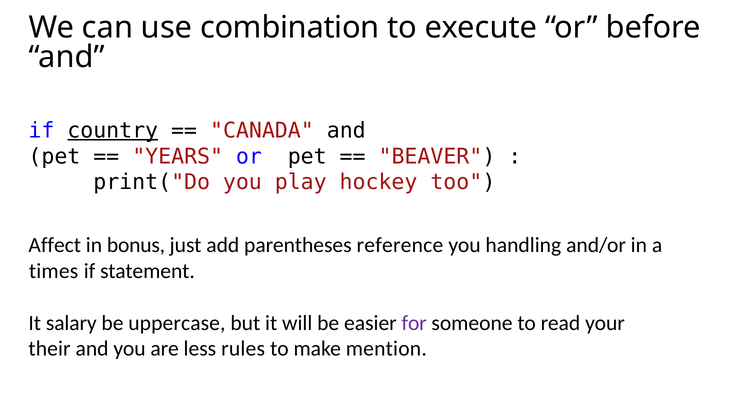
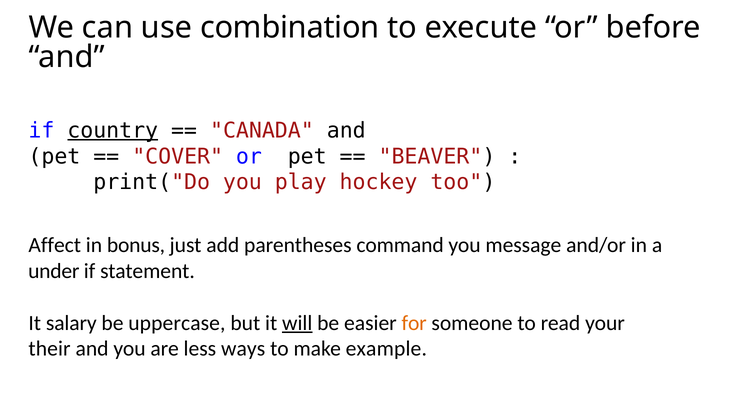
YEARS: YEARS -> COVER (178, 156)
reference: reference -> command (400, 245)
handling: handling -> message (523, 245)
times: times -> under (54, 270)
will underline: none -> present (297, 322)
for colour: purple -> orange (414, 322)
rules: rules -> ways (243, 348)
mention: mention -> example (386, 348)
